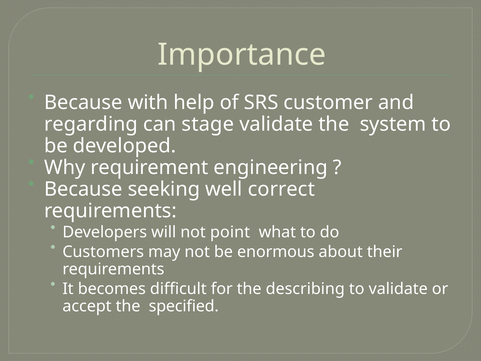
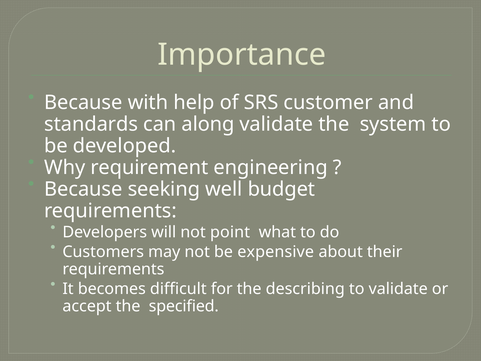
regarding: regarding -> standards (91, 124)
stage: stage -> along (208, 124)
correct: correct -> budget (281, 189)
enormous: enormous -> expensive (276, 252)
